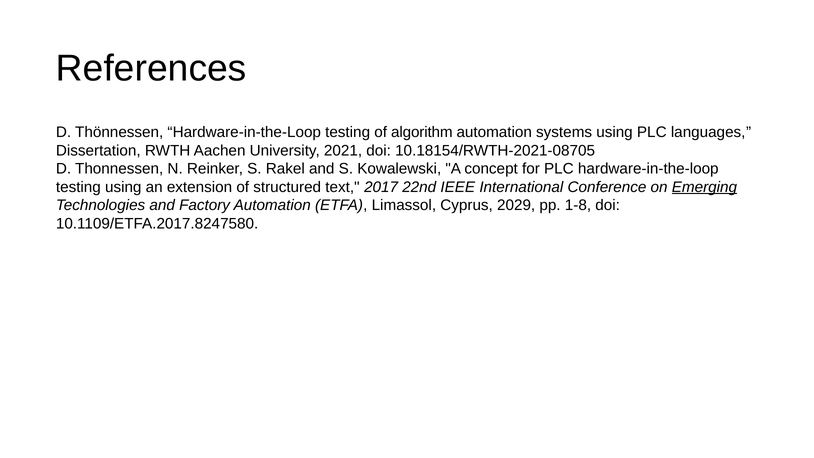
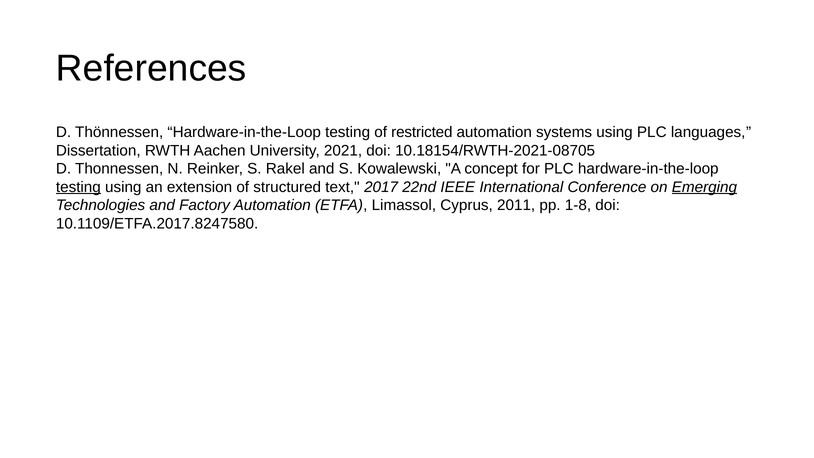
algorithm: algorithm -> restricted (422, 132)
testing underline: none -> present (78, 187)
2029: 2029 -> 2011 (516, 205)
